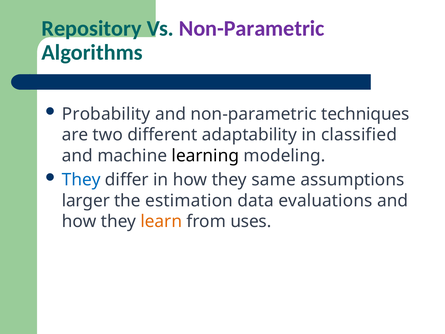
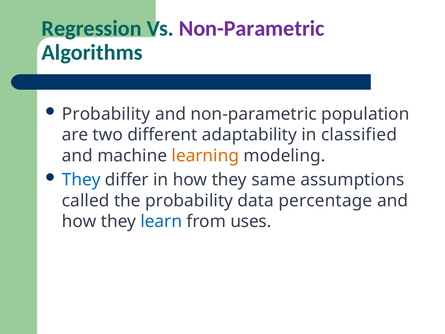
Repository: Repository -> Regression (92, 28)
techniques: techniques -> population (365, 114)
learning colour: black -> orange (205, 156)
larger: larger -> called (86, 201)
the estimation: estimation -> probability (189, 201)
evaluations: evaluations -> percentage (325, 201)
learn colour: orange -> blue (161, 221)
